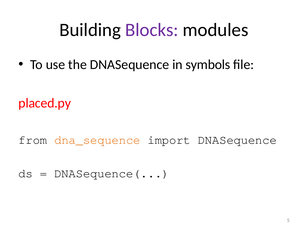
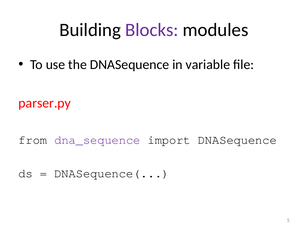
symbols: symbols -> variable (208, 65)
placed.py: placed.py -> parser.py (45, 103)
dna_sequence colour: orange -> purple (97, 140)
